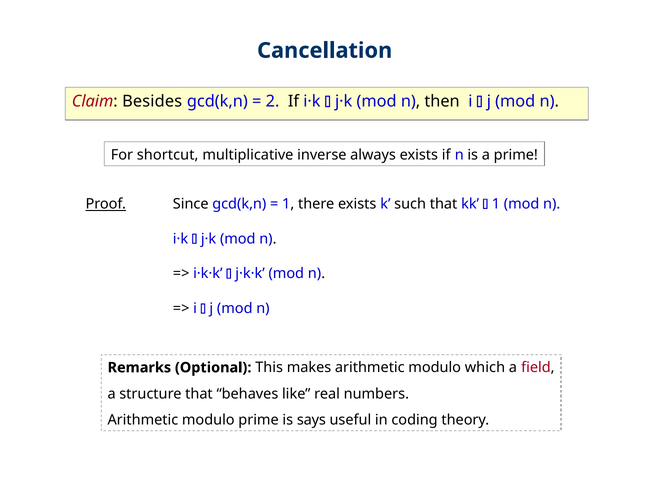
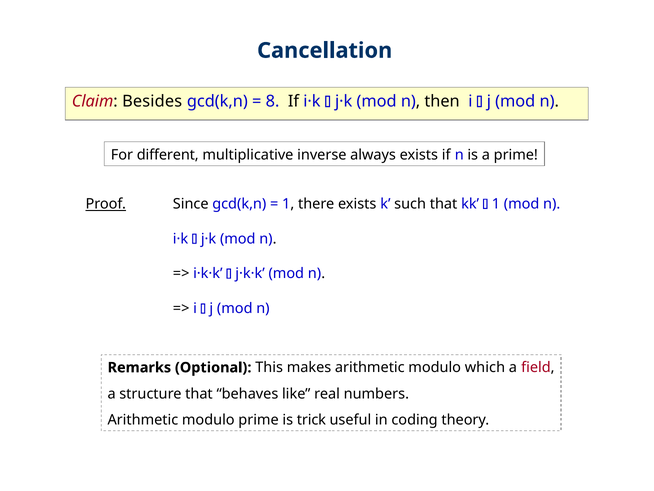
2: 2 -> 8 (273, 101)
shortcut: shortcut -> different (168, 155)
says: says -> trick (311, 419)
